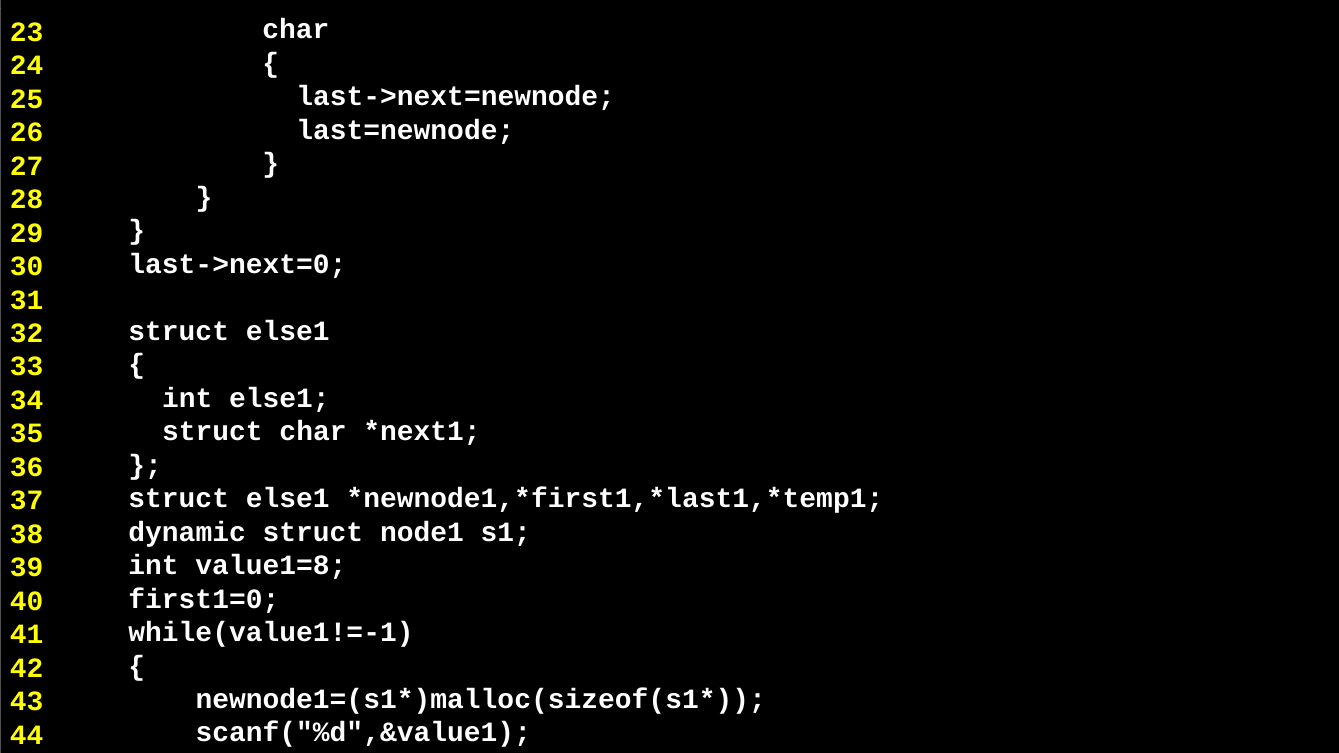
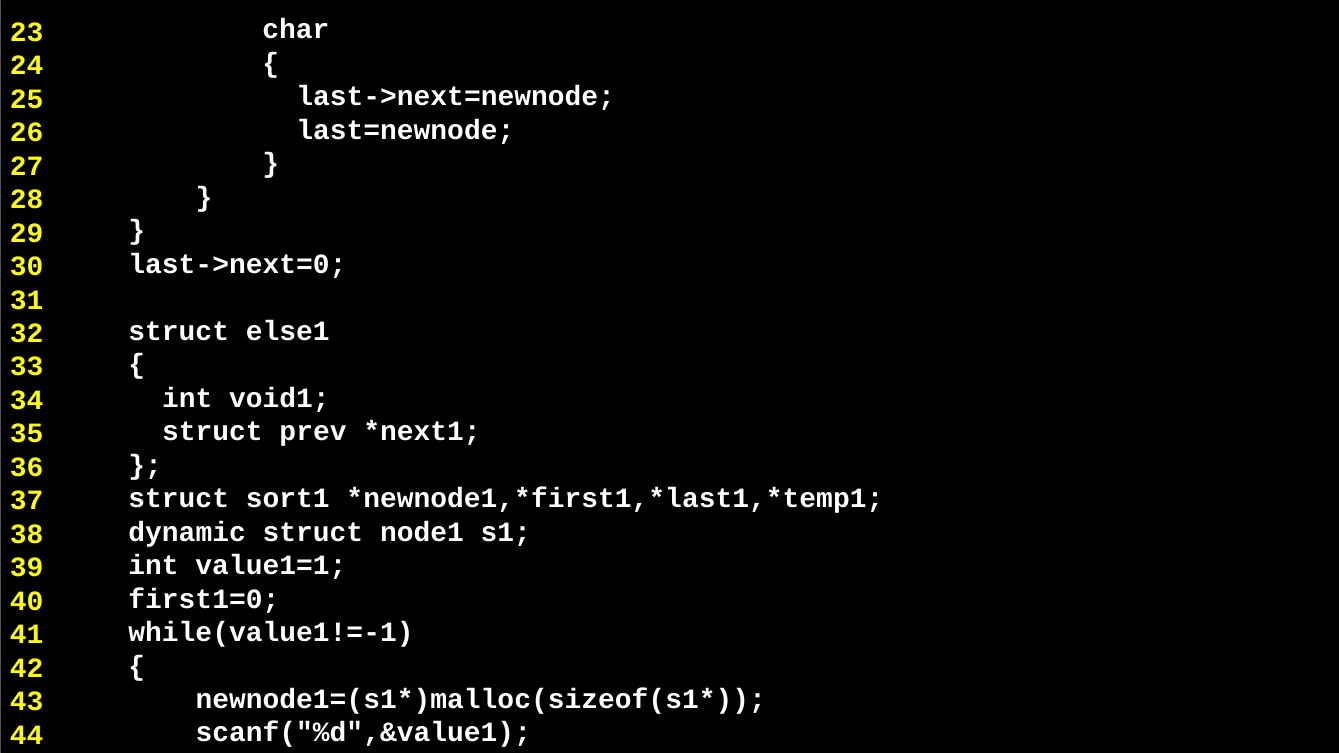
int else1: else1 -> void1 (279, 398)
struct char: char -> prev (313, 432)
else1: else1 -> sort1 (288, 499)
value1=8: value1=8 -> value1=1 (271, 565)
